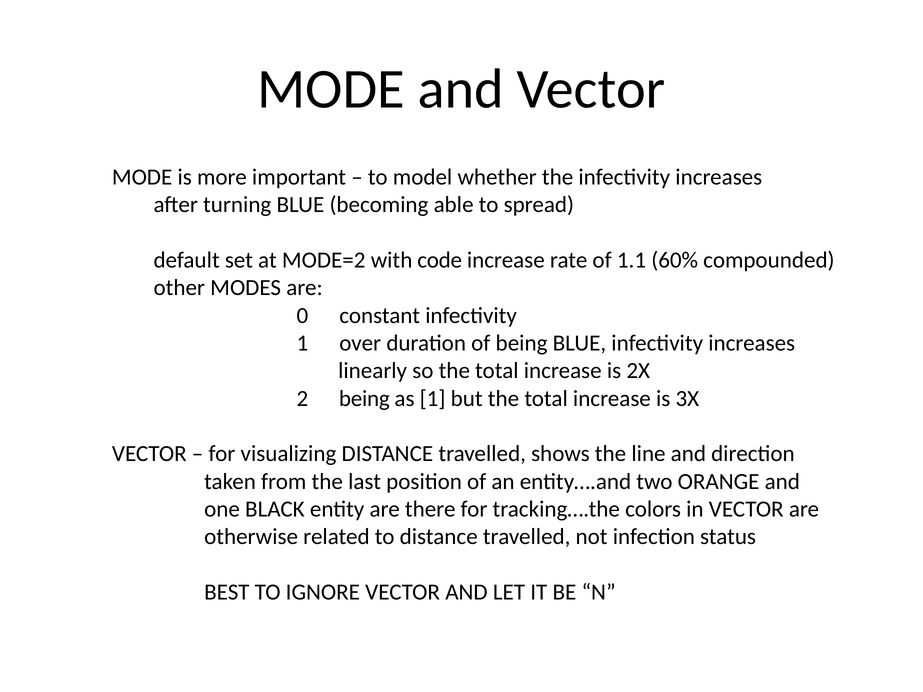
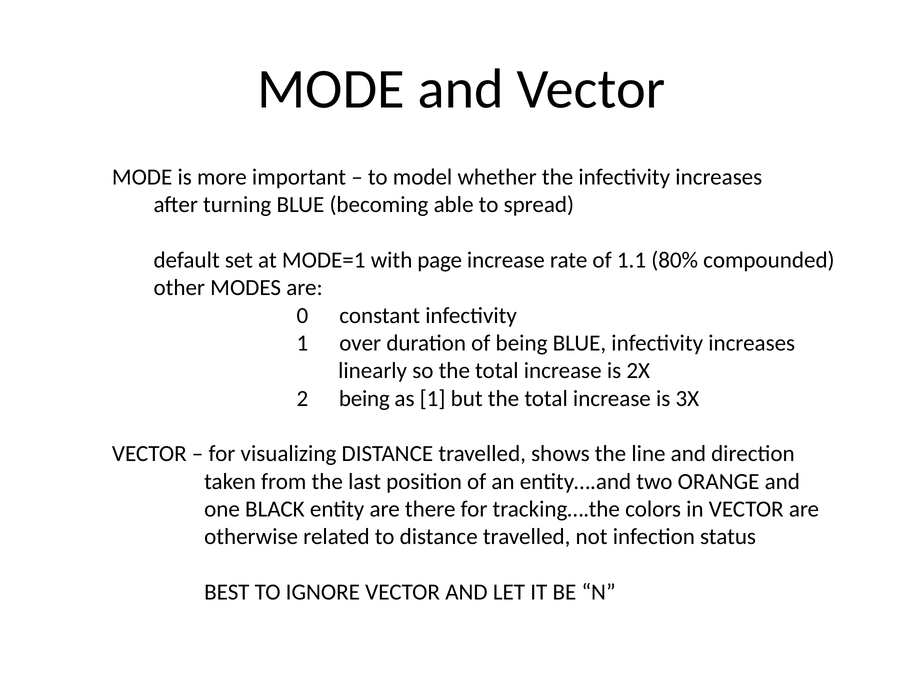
MODE=2: MODE=2 -> MODE=1 (324, 260)
code: code -> page (440, 260)
60%: 60% -> 80% (675, 260)
